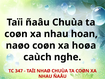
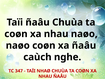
nhau hoan: hoan -> naøo (84, 34)
xa hoøa: hoøa -> ñaâu (84, 45)
